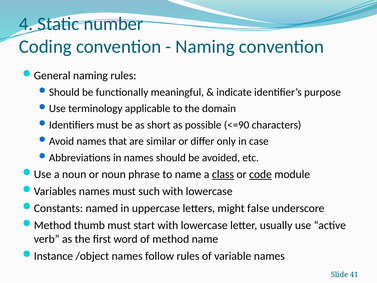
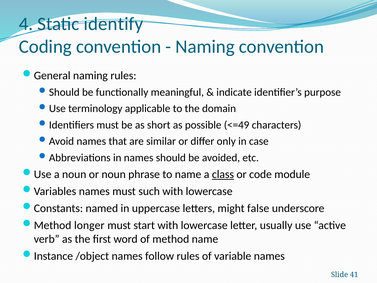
number: number -> identify (113, 24)
<=90: <=90 -> <=49 (237, 125)
code underline: present -> none (260, 174)
thumb: thumb -> longer (89, 225)
